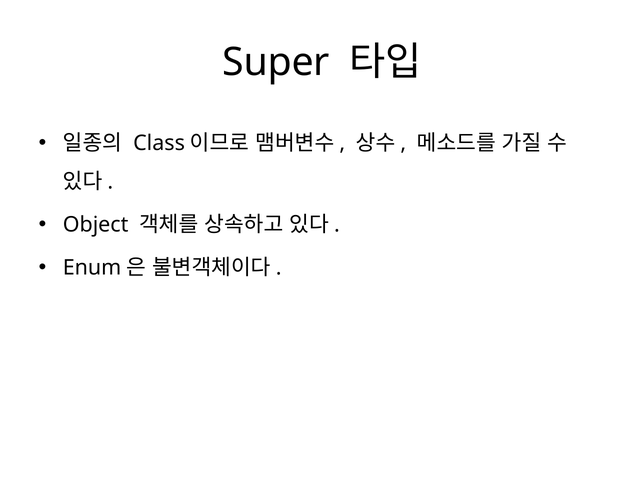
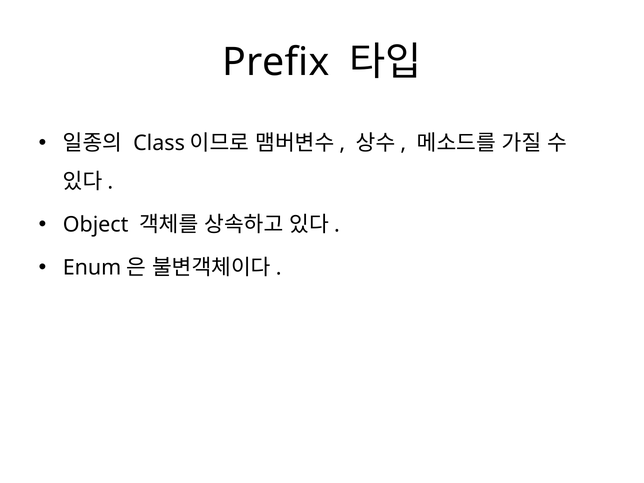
Super: Super -> Prefix (276, 62)
